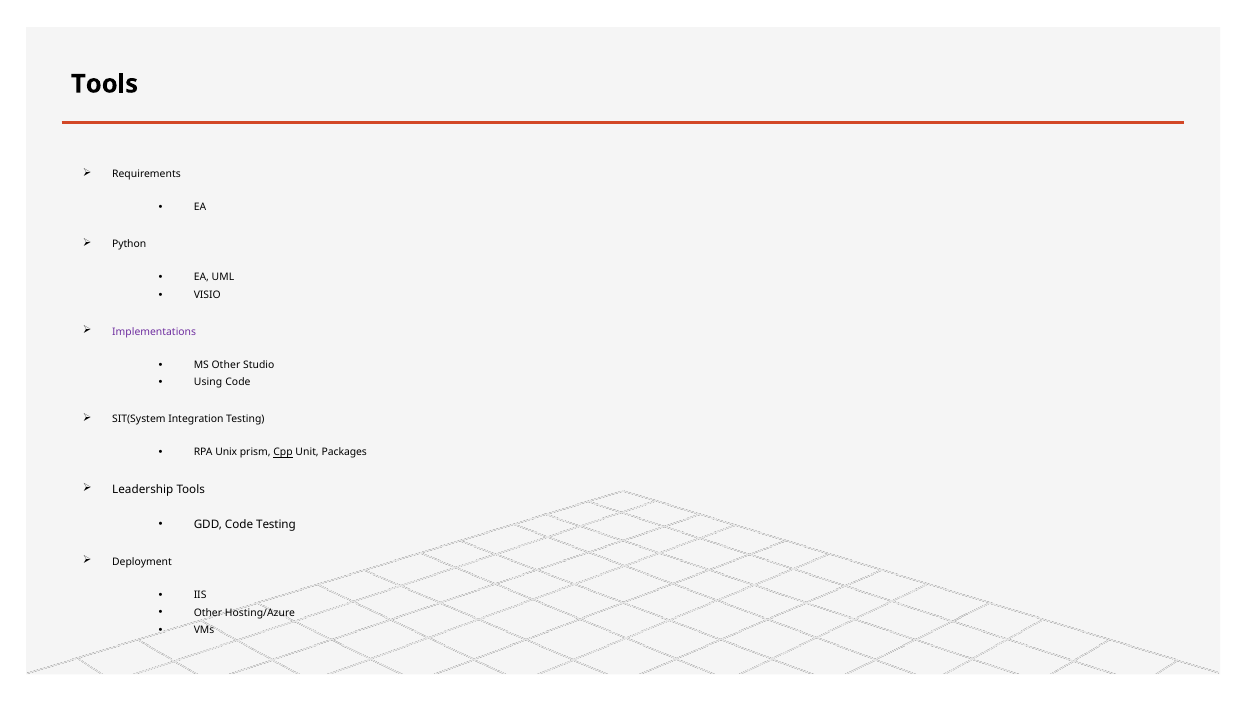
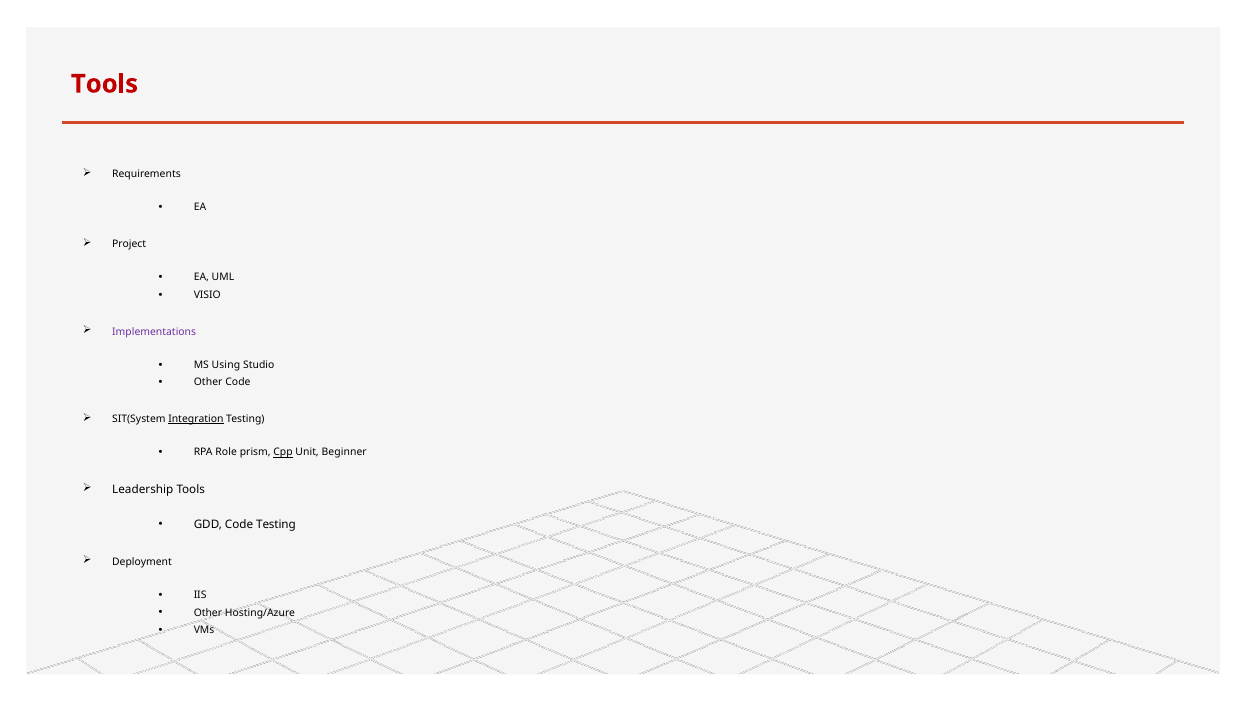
Tools colour: black -> red (105, 84)
Python: Python -> Project (129, 244)
MS Other: Other -> Using (226, 365)
Using: Using -> Other (208, 382)
Integration underline: none -> present (196, 419)
Unix: Unix -> Role (226, 452)
Packages: Packages -> Beginner (344, 452)
